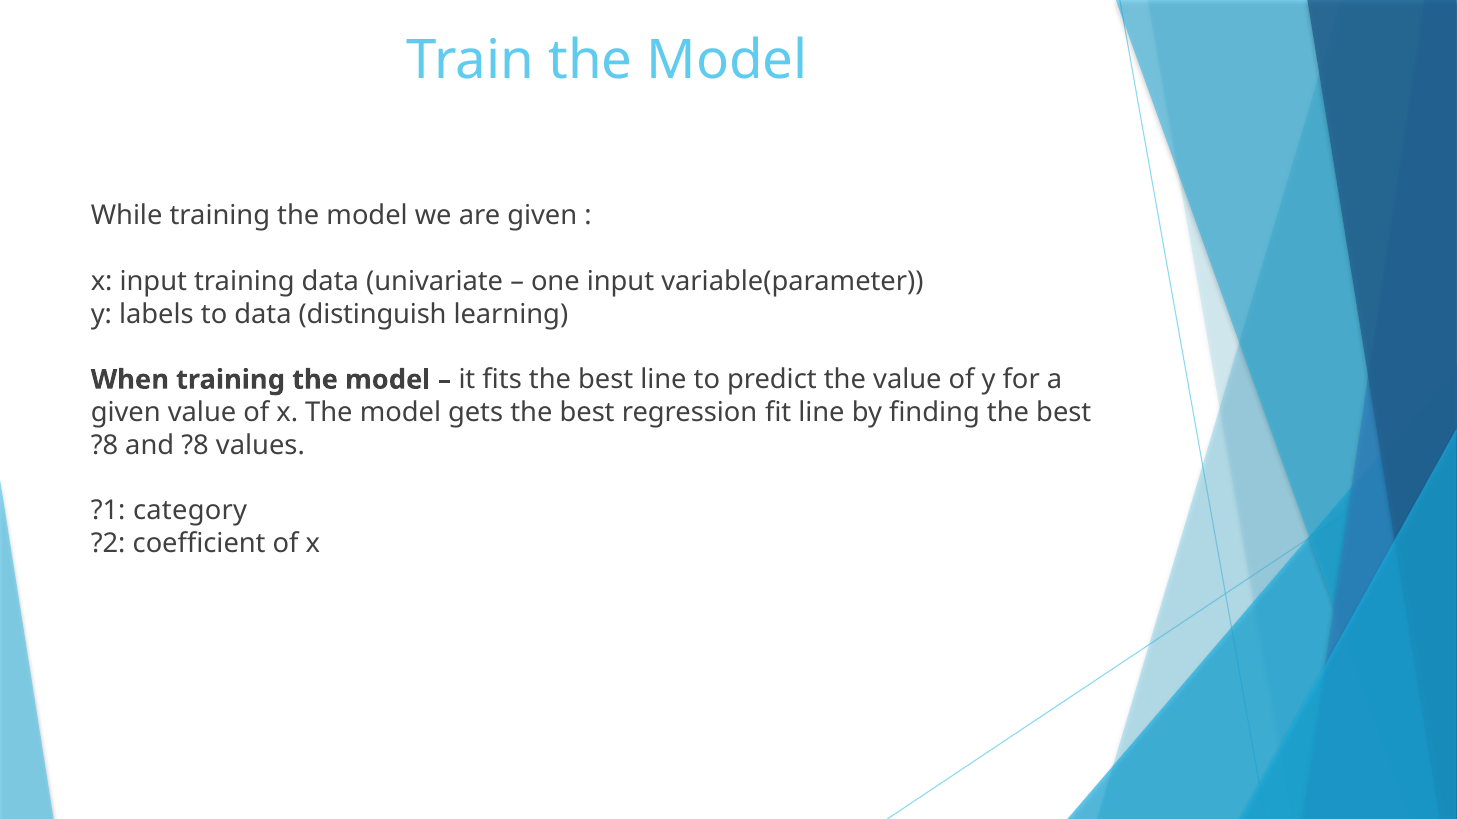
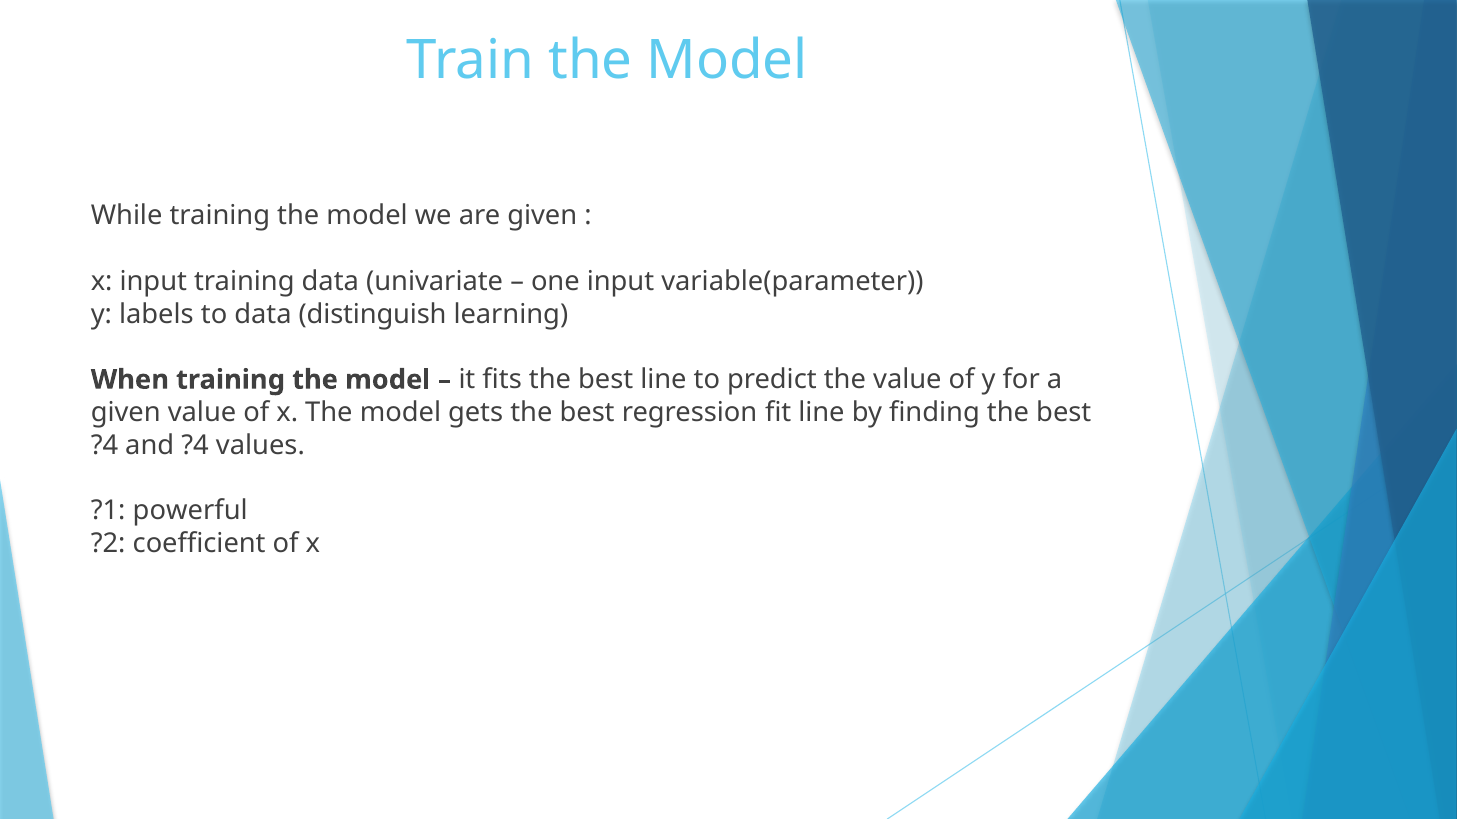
?8: ?8 -> ?4 (105, 446)
and ?8: ?8 -> ?4 (195, 446)
category: category -> powerful (190, 511)
